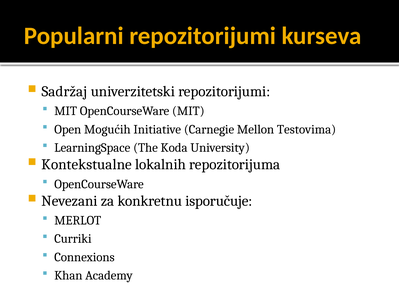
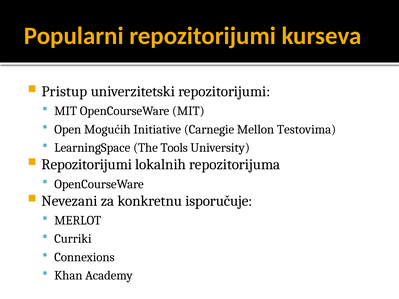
Sadržaj: Sadržaj -> Pristup (64, 91)
Koda: Koda -> Tools (174, 148)
Kontekstualne: Kontekstualne -> Repozitorijumi (87, 165)
